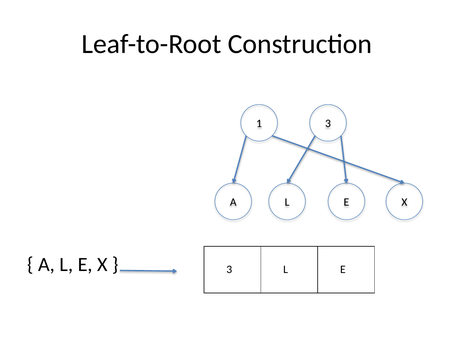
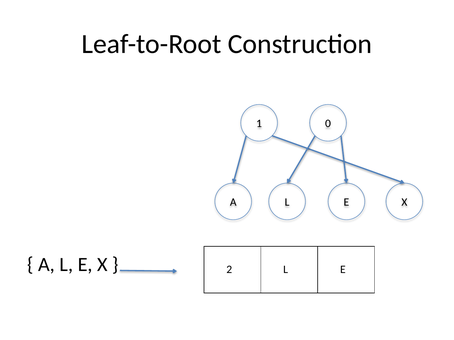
1 3: 3 -> 0 (328, 124)
3: 3 -> 2 (229, 270)
